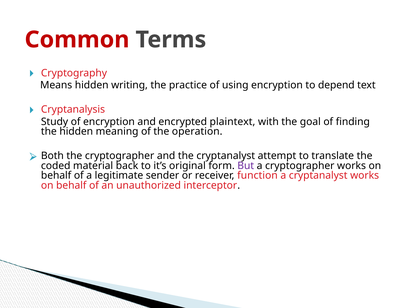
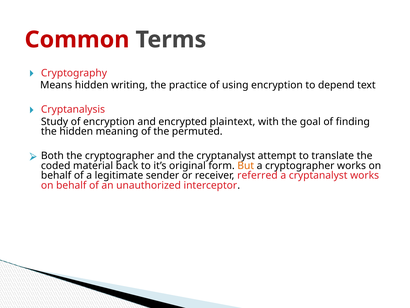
operation: operation -> permuted (197, 131)
But colour: purple -> orange (246, 165)
function: function -> referred (257, 175)
